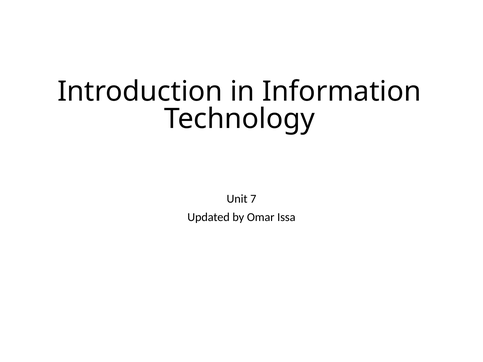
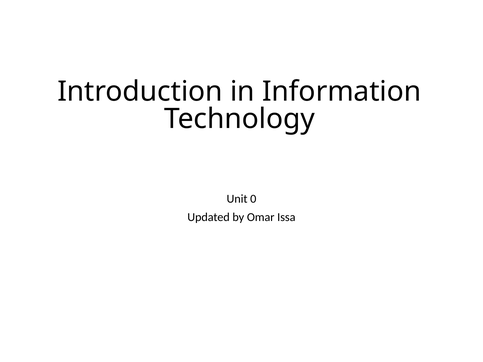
7: 7 -> 0 (253, 199)
